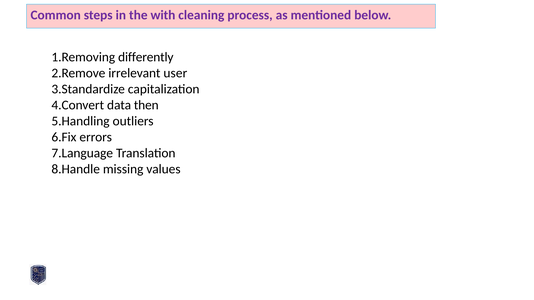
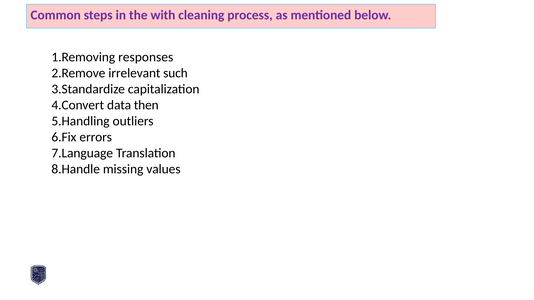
differently: differently -> responses (146, 57)
user: user -> such (175, 73)
